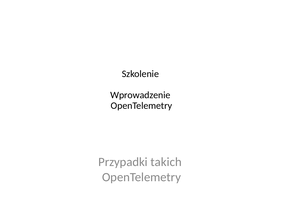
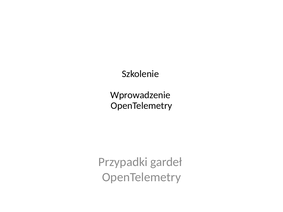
takich: takich -> gardeł (166, 162)
